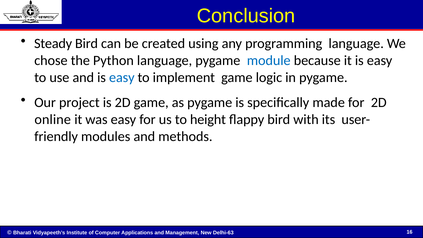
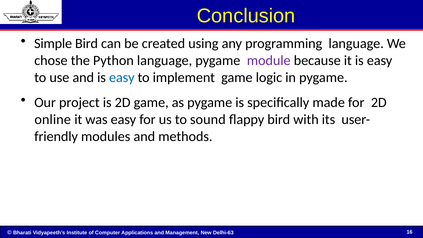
Steady: Steady -> Simple (53, 44)
module colour: blue -> purple (269, 60)
height: height -> sound (208, 120)
